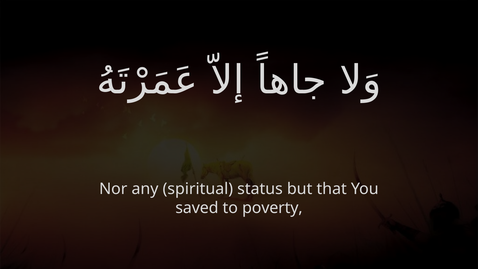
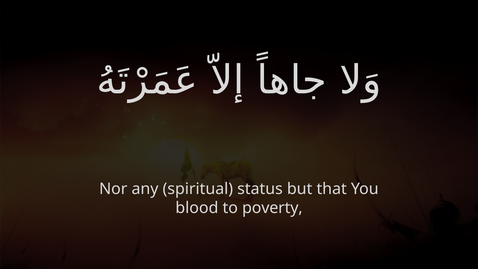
saved: saved -> blood (197, 208)
